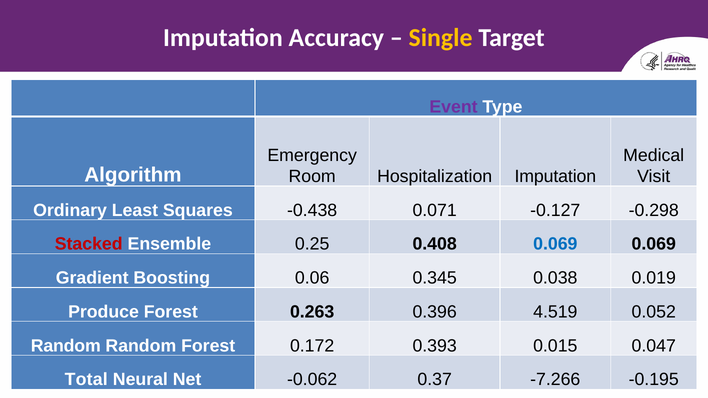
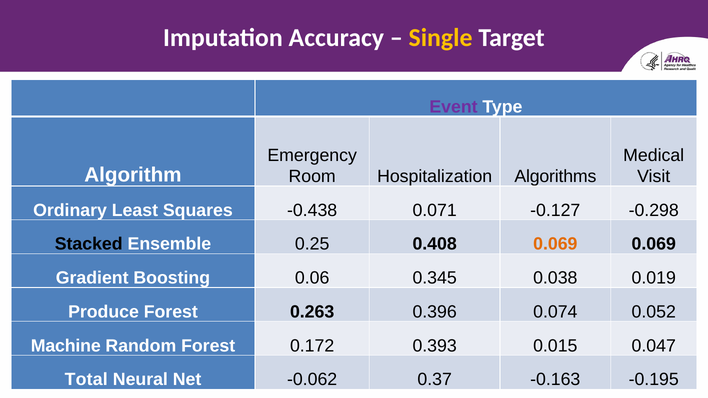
Hospitalization Imputation: Imputation -> Algorithms (555, 177)
Stacked colour: red -> black (89, 244)
0.069 colour: blue -> orange (555, 244)
4.519: 4.519 -> 0.074 (555, 312)
Random: Random -> Machine (66, 346)
-7.266: -7.266 -> -0.163 (555, 380)
